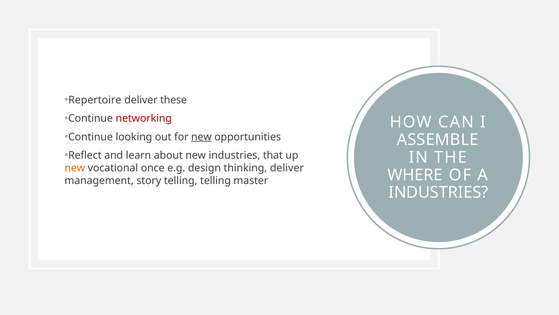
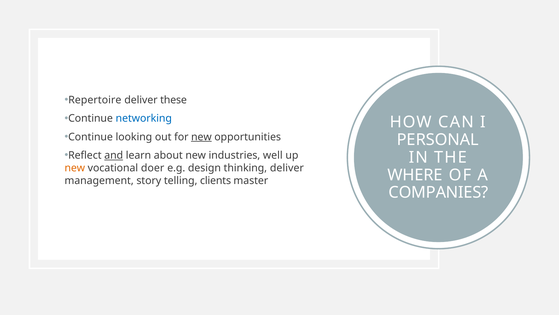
networking colour: red -> blue (144, 118)
ASSEMBLE: ASSEMBLE -> PERSONAL (438, 140)
and underline: none -> present (114, 155)
that: that -> well (273, 155)
once: once -> doer (153, 168)
telling telling: telling -> clients (216, 180)
INDUSTRIES: INDUSTRIES -> COMPANIES (438, 192)
